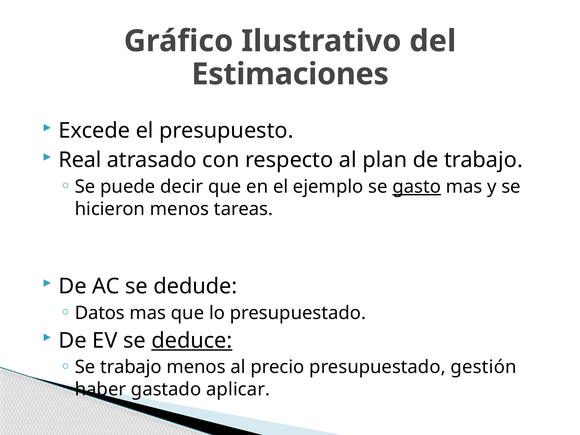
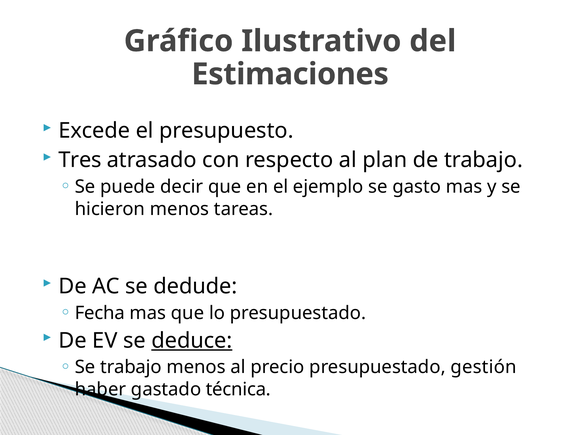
Real: Real -> Tres (80, 160)
gasto underline: present -> none (417, 187)
Datos: Datos -> Fecha (100, 313)
aplicar: aplicar -> técnica (238, 389)
